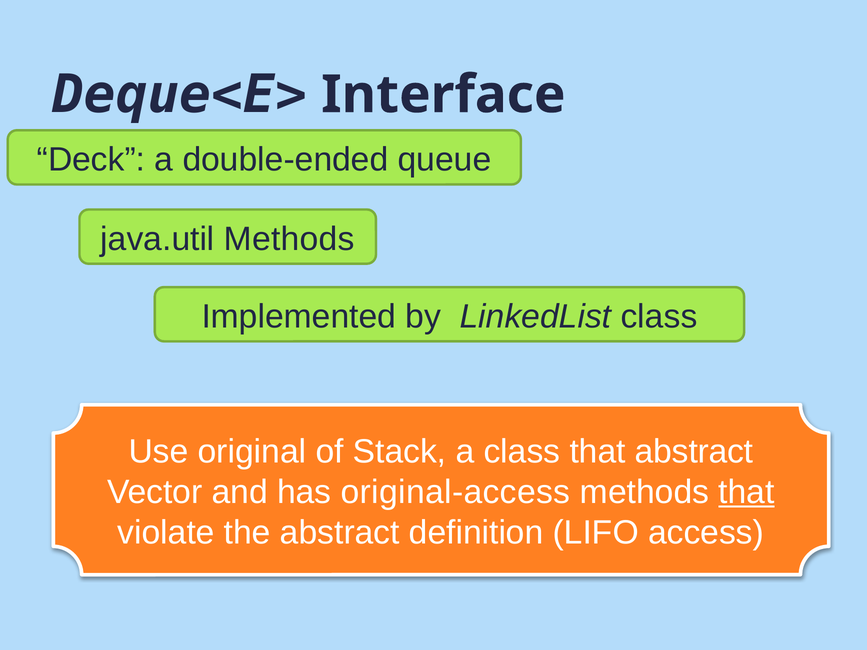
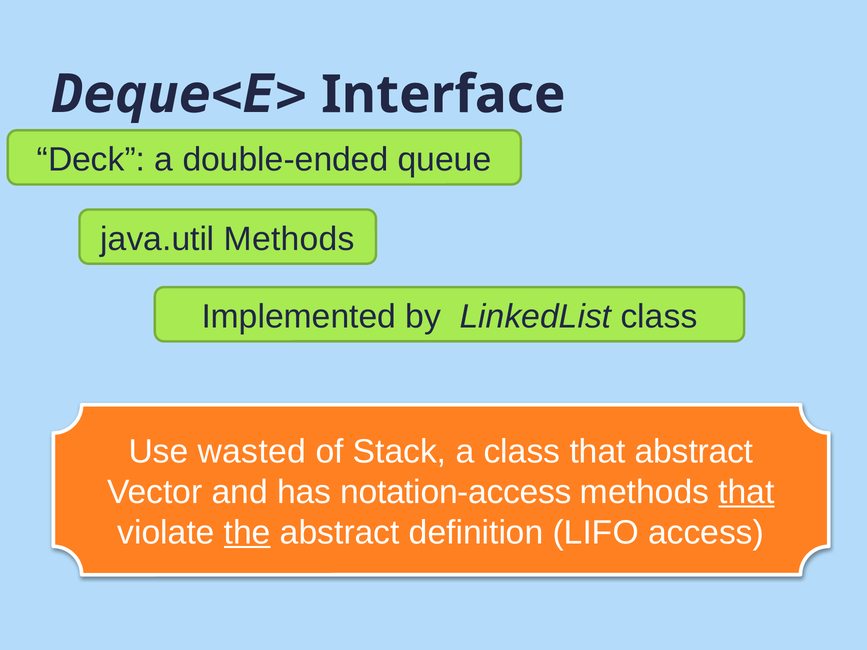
original: original -> wasted (252, 452)
original-access: original-access -> notation-access (456, 492)
the underline: none -> present (247, 533)
